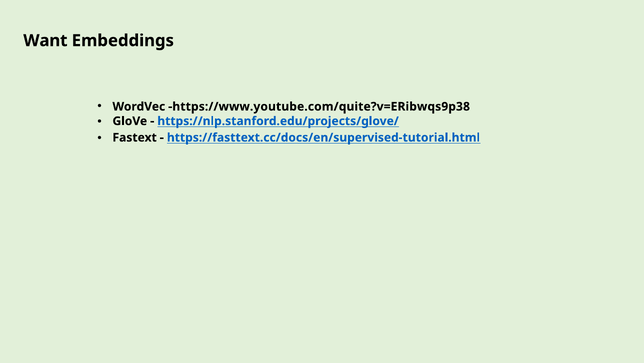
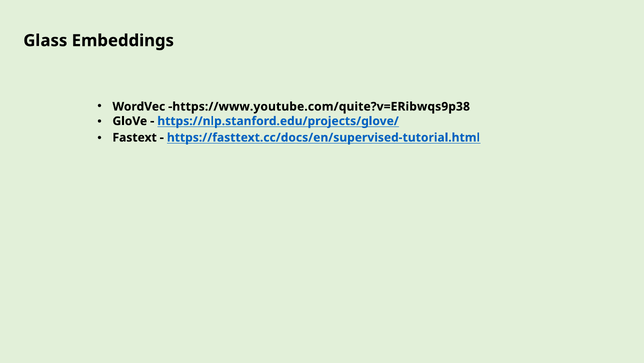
Want: Want -> Glass (45, 41)
